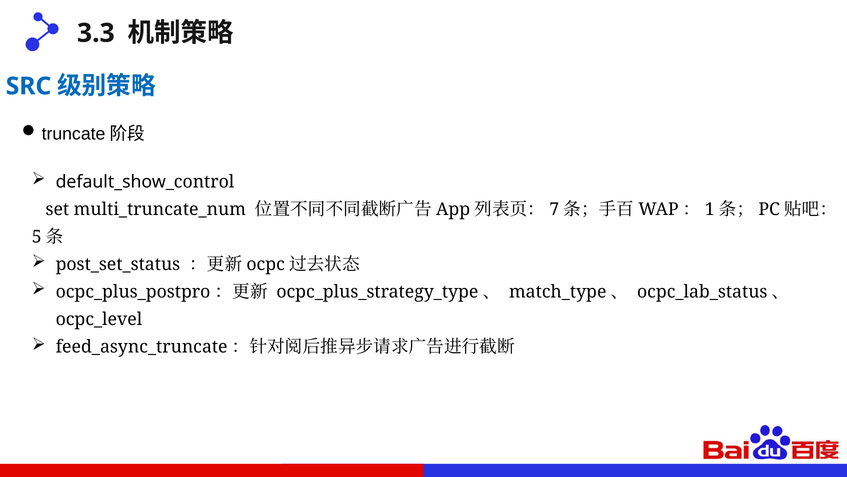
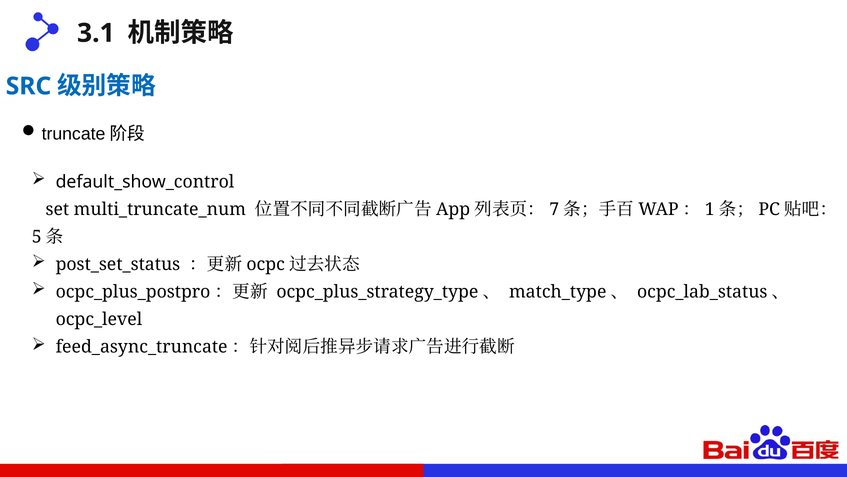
3.3: 3.3 -> 3.1 (96, 33)
